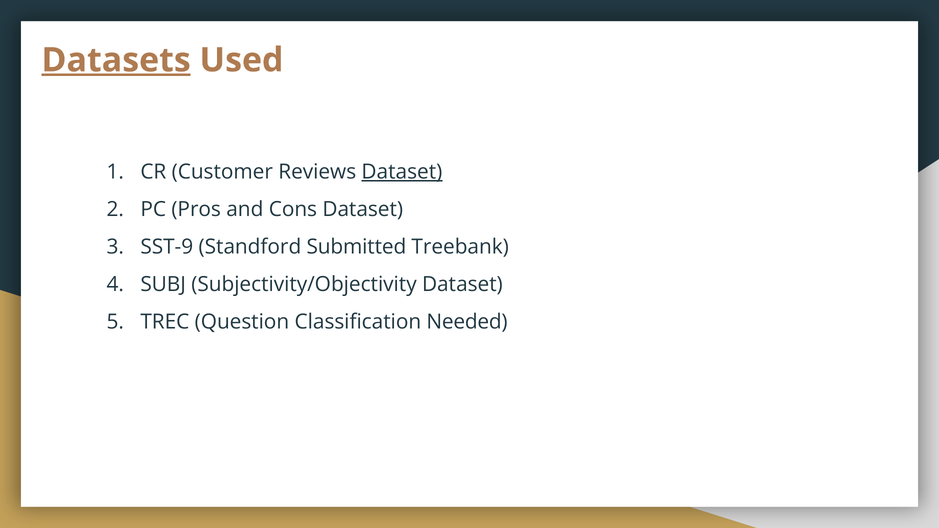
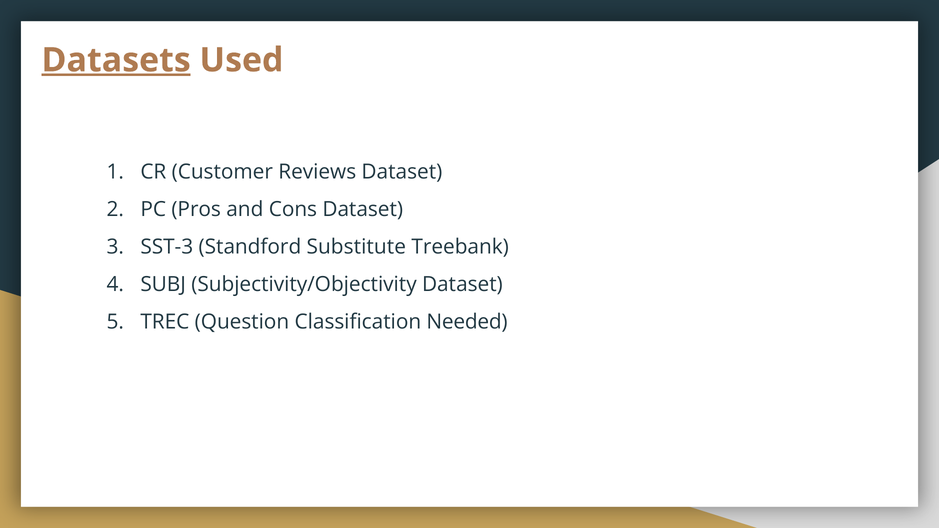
Dataset underline: present -> none (402, 172)
SST-9: SST-9 -> SST-3 (167, 247)
Submitted: Submitted -> Substitute (356, 247)
